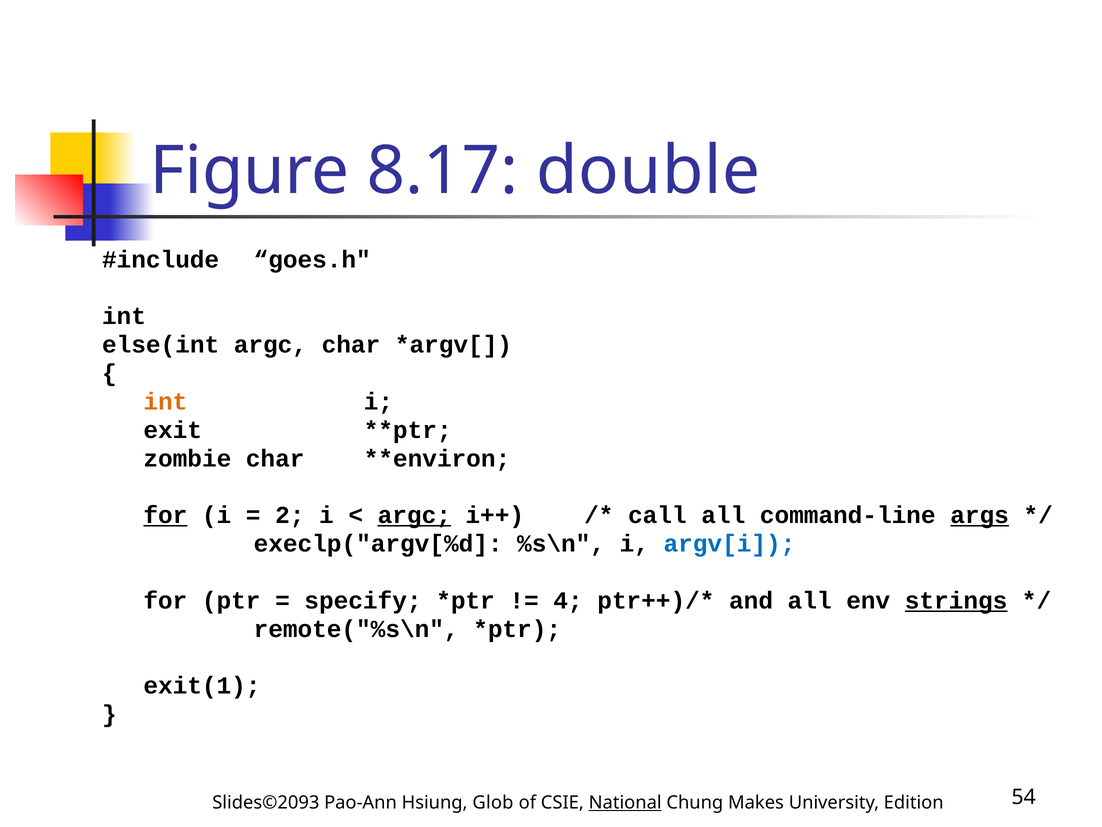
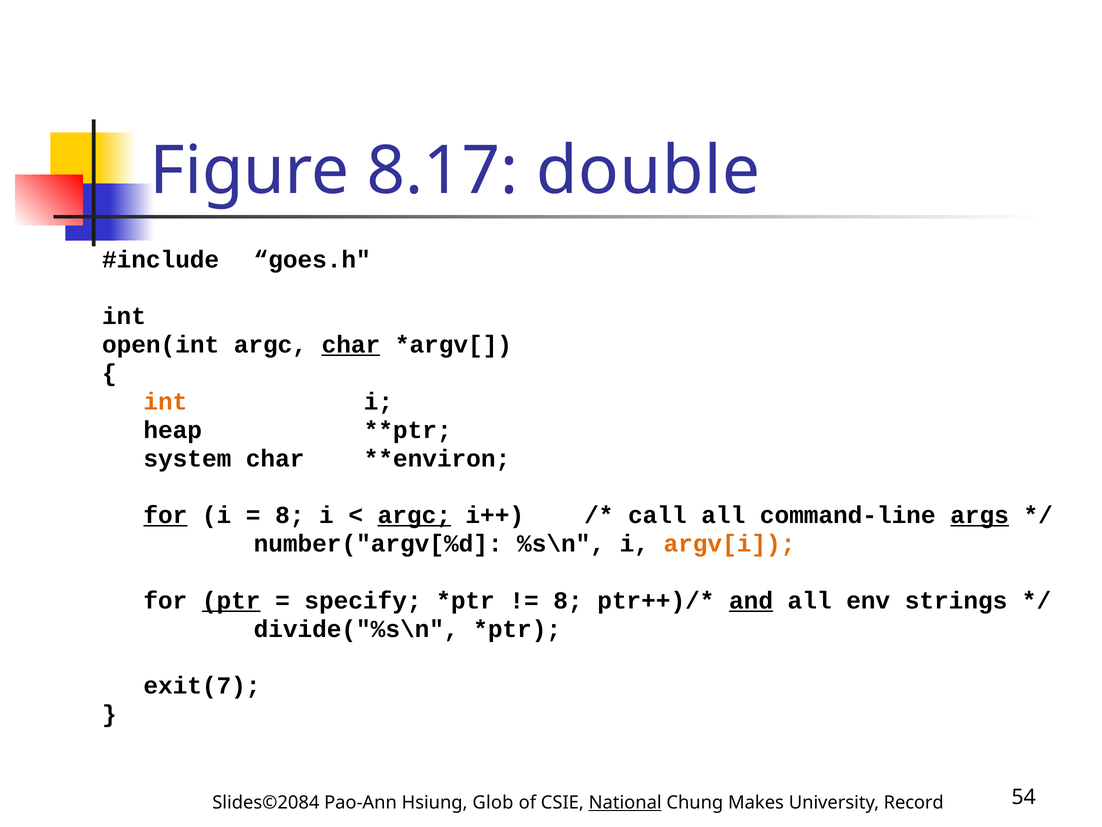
else(int: else(int -> open(int (161, 345)
char underline: none -> present (351, 345)
exit: exit -> heap (173, 430)
zombie: zombie -> system (187, 458)
2: 2 -> 8 (290, 515)
execlp("argv[%d: execlp("argv[%d -> number("argv[%d (378, 543)
argv[i colour: blue -> orange (729, 543)
ptr underline: none -> present (231, 600)
4: 4 -> 8 (568, 600)
and underline: none -> present (751, 600)
strings underline: present -> none (956, 600)
remote("%s\n: remote("%s\n -> divide("%s\n (356, 629)
exit(1: exit(1 -> exit(7 (202, 685)
Slides©2093: Slides©2093 -> Slides©2084 (266, 802)
Edition: Edition -> Record (914, 802)
